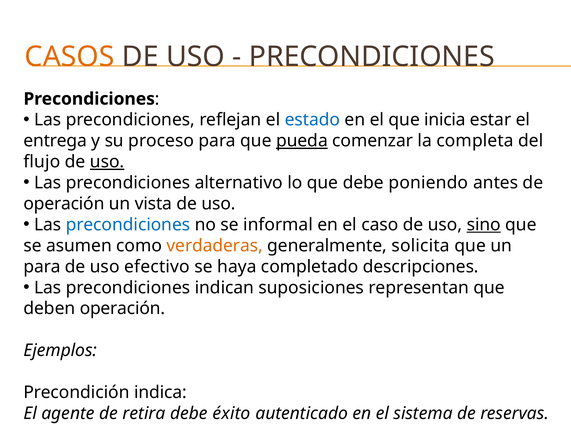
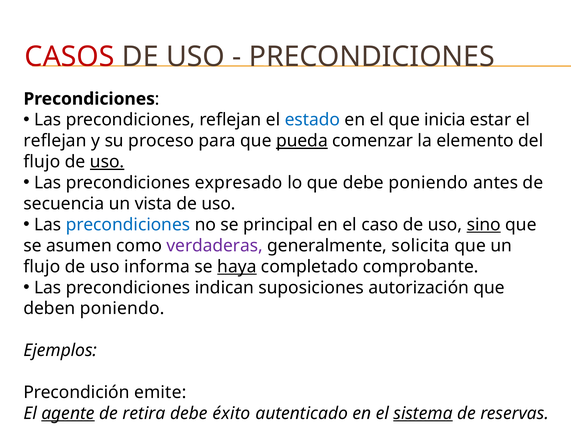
CASOS colour: orange -> red (70, 57)
entrega: entrega -> reflejan (55, 141)
completa: completa -> elemento (475, 141)
alternativo: alternativo -> expresado (239, 182)
operación: operación -> secuencia (64, 203)
informal: informal -> principal (278, 224)
verdaderas colour: orange -> purple (215, 245)
para: para -> flujo (42, 266)
efectivo: efectivo -> informa (157, 266)
haya underline: none -> present (237, 266)
descripciones: descripciones -> comprobante (421, 266)
representan: representan -> autorización (419, 287)
deben operación: operación -> poniendo (122, 308)
indica: indica -> emite (160, 392)
agente underline: none -> present (68, 413)
sistema underline: none -> present (423, 413)
